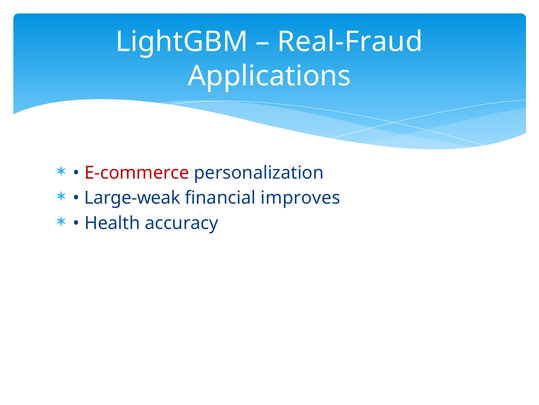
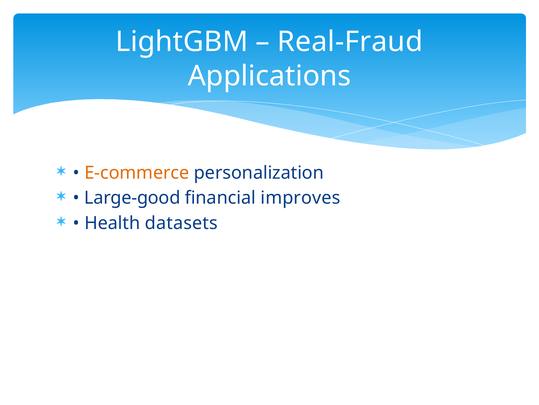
E-commerce colour: red -> orange (137, 172)
Large-weak: Large-weak -> Large-good (132, 198)
accuracy: accuracy -> datasets (181, 223)
